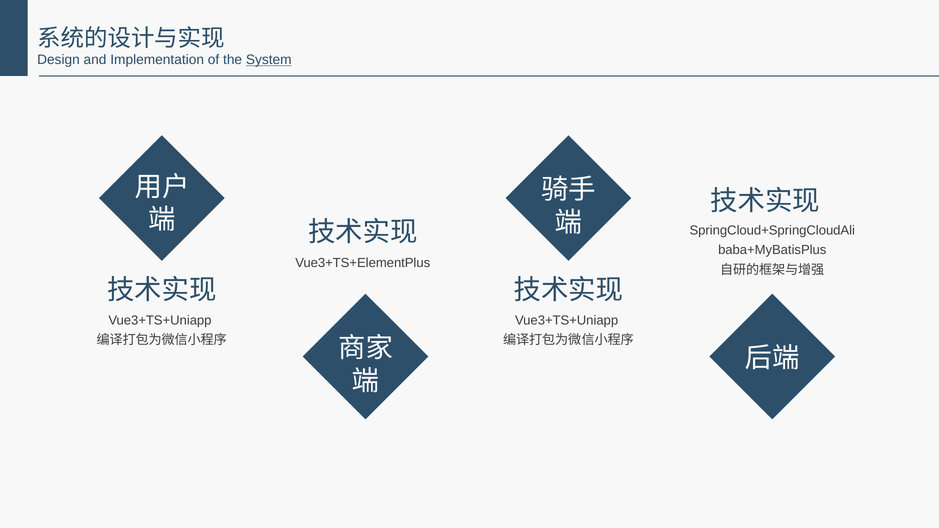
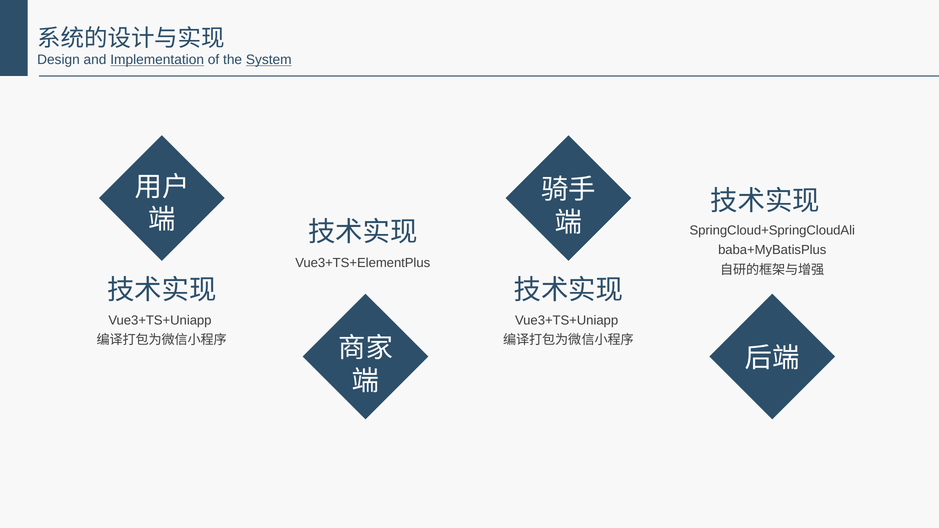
Implementation underline: none -> present (157, 60)
